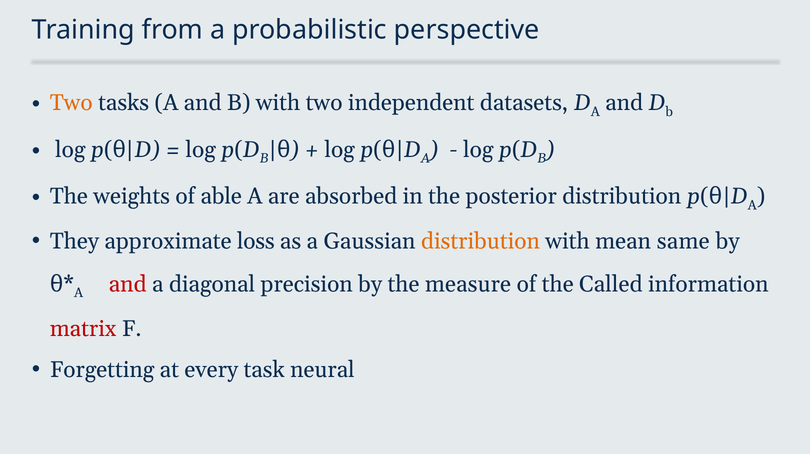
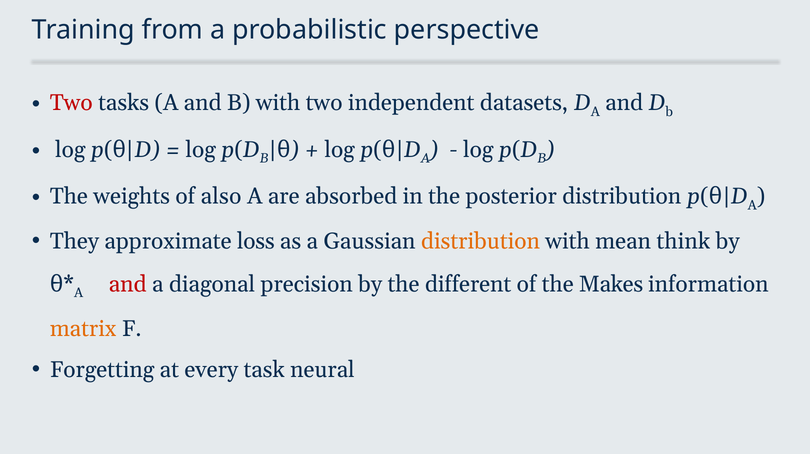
Two colour: orange -> red (71, 103)
able: able -> also (221, 196)
same: same -> think (683, 241)
measure: measure -> different (468, 284)
Called: Called -> Makes (611, 284)
matrix colour: red -> orange (83, 329)
